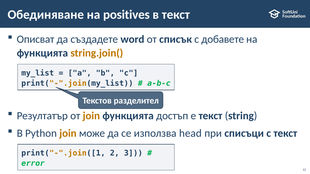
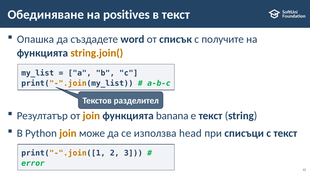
Описват: Описват -> Опашка (35, 39)
добавете: добавете -> получите (223, 39)
достъп: достъп -> banana (172, 116)
